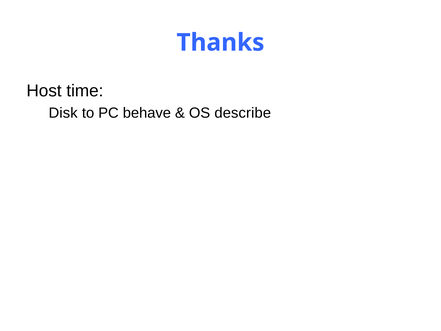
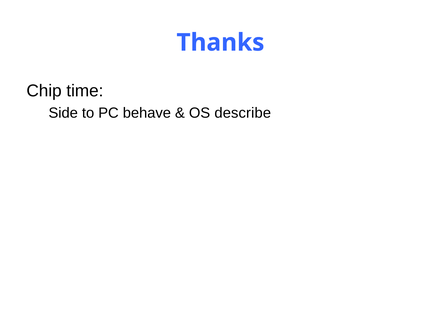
Host: Host -> Chip (44, 91)
Disk: Disk -> Side (63, 113)
